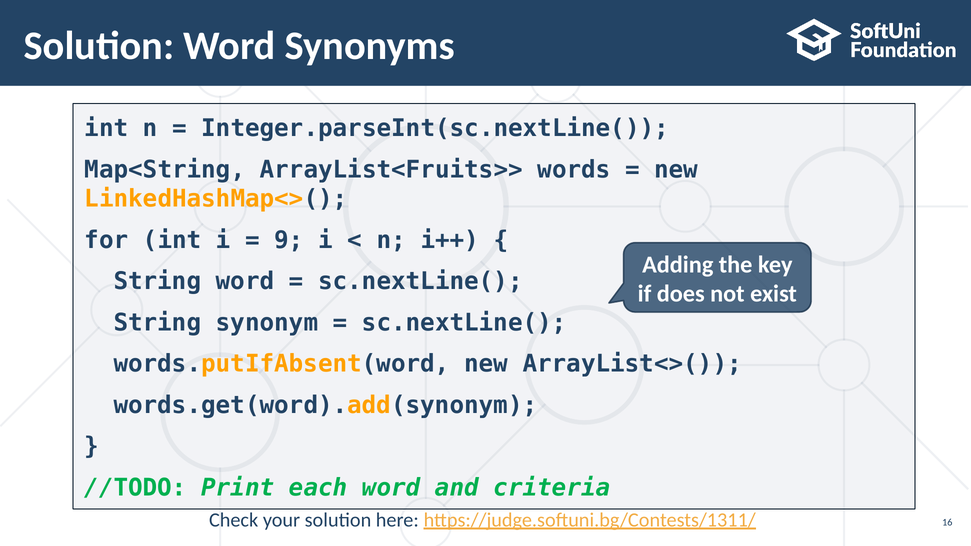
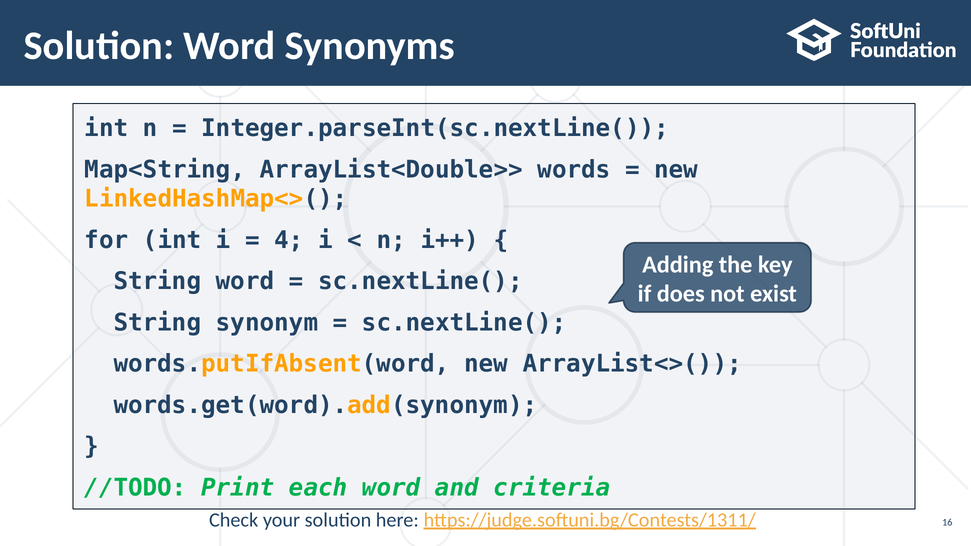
ArrayList<Fruits>>: ArrayList<Fruits>> -> ArrayList<Double>> (391, 170)
9: 9 -> 4 (289, 240)
